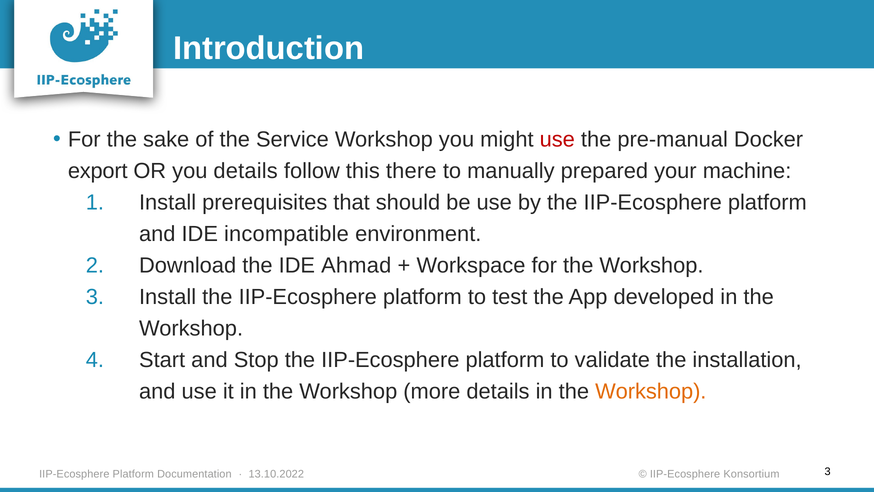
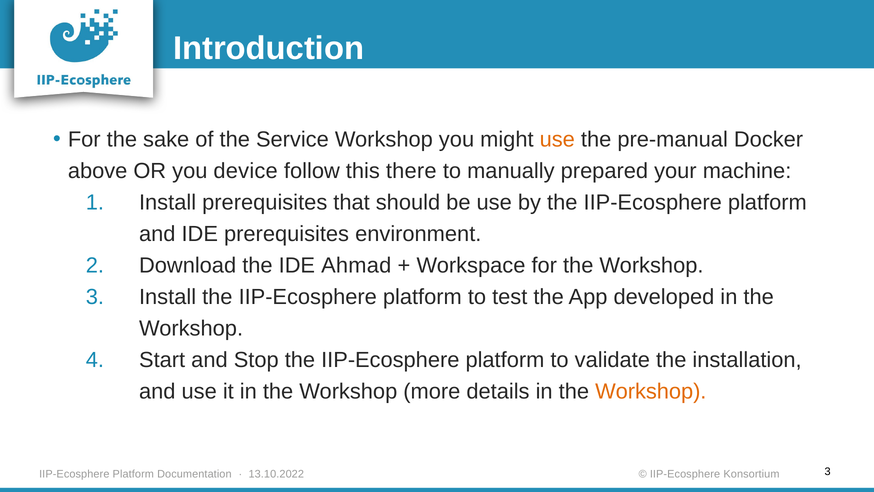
use colour: red -> orange (557, 140)
export: export -> above (98, 171)
you details: details -> device (246, 171)
IDE incompatible: incompatible -> prerequisites (287, 234)
